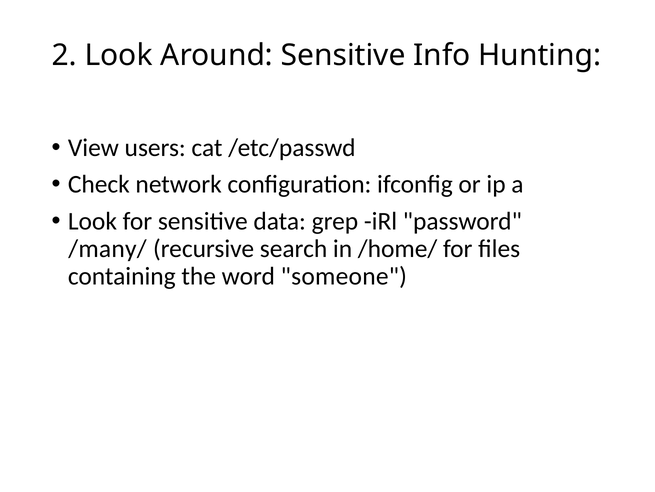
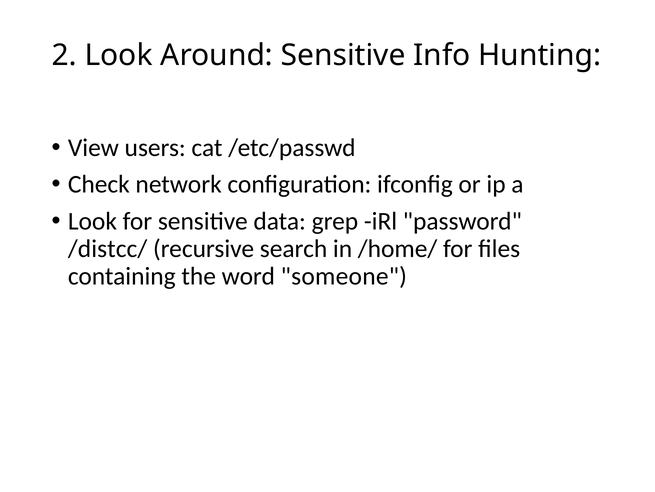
/many/: /many/ -> /distcc/ (108, 248)
